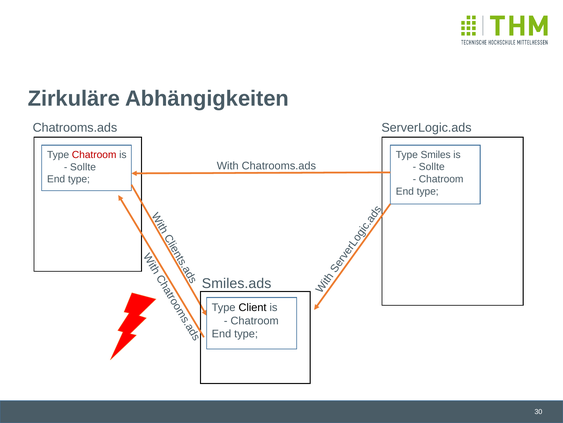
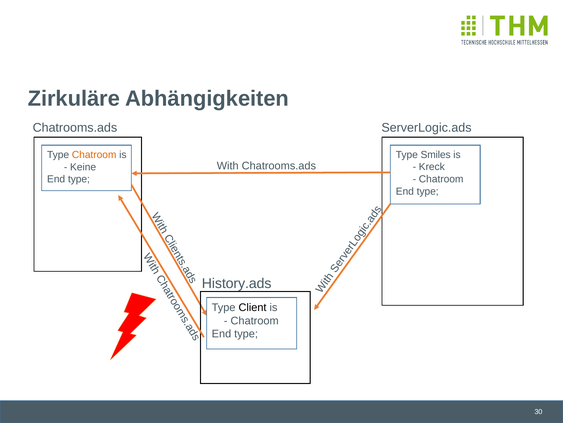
Chatroom colour: red -> orange (94, 154)
Sollte: Sollte -> Keine (83, 167)
Sollte: Sollte -> Kreck (432, 167)
Smiles.ads: Smiles.ads -> History.ads (237, 283)
